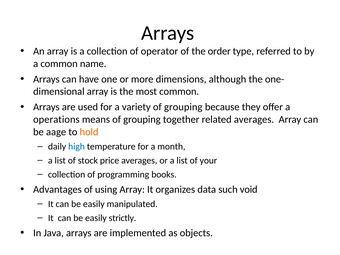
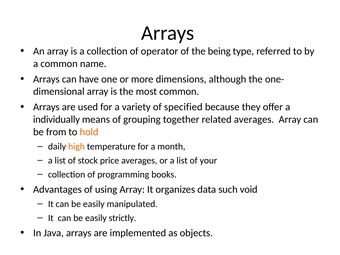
order: order -> being (219, 51)
variety of grouping: grouping -> specified (183, 107)
operations: operations -> individually (56, 120)
aage: aage -> from (56, 132)
high colour: blue -> orange (77, 146)
